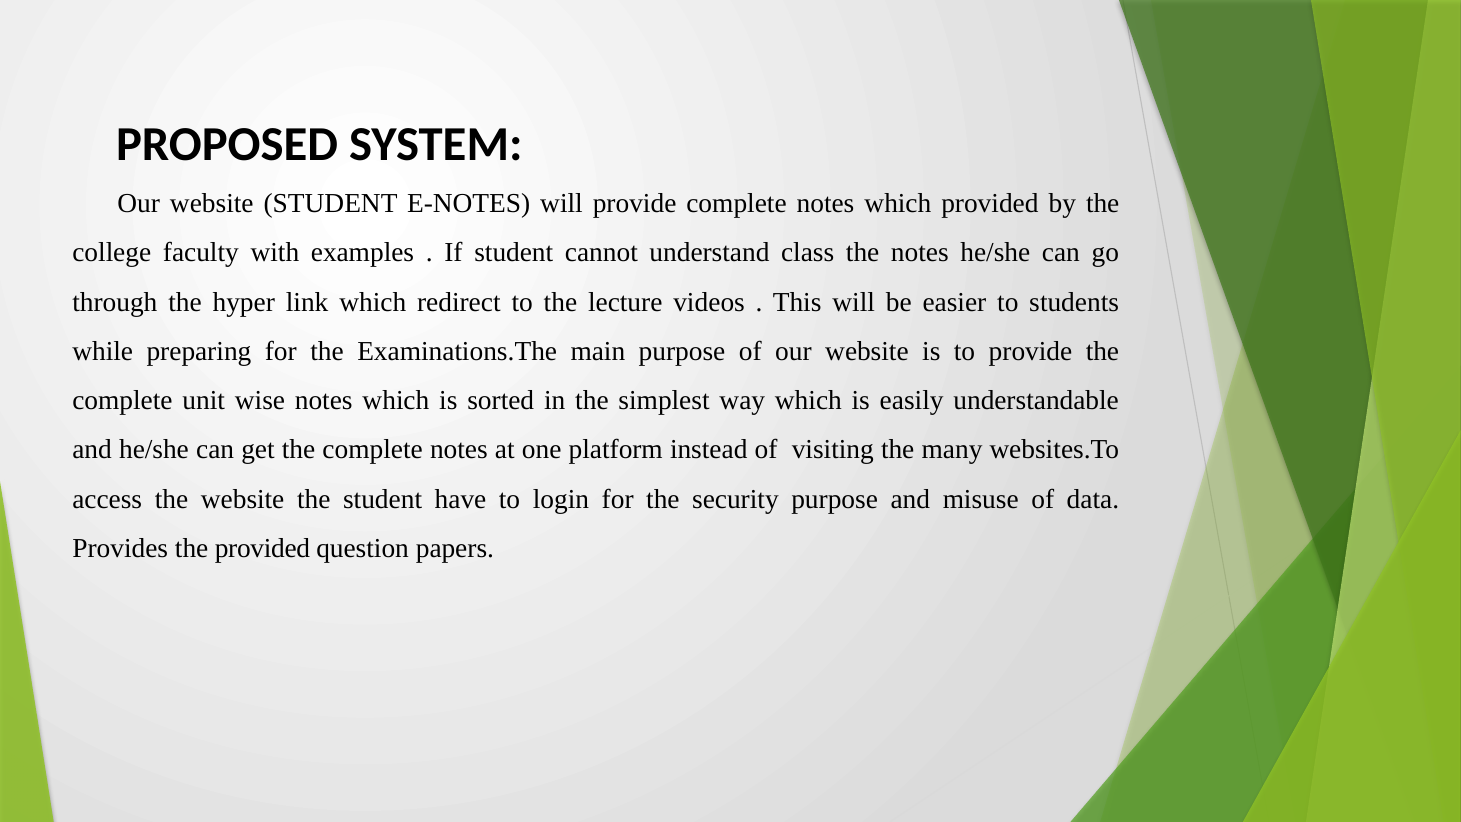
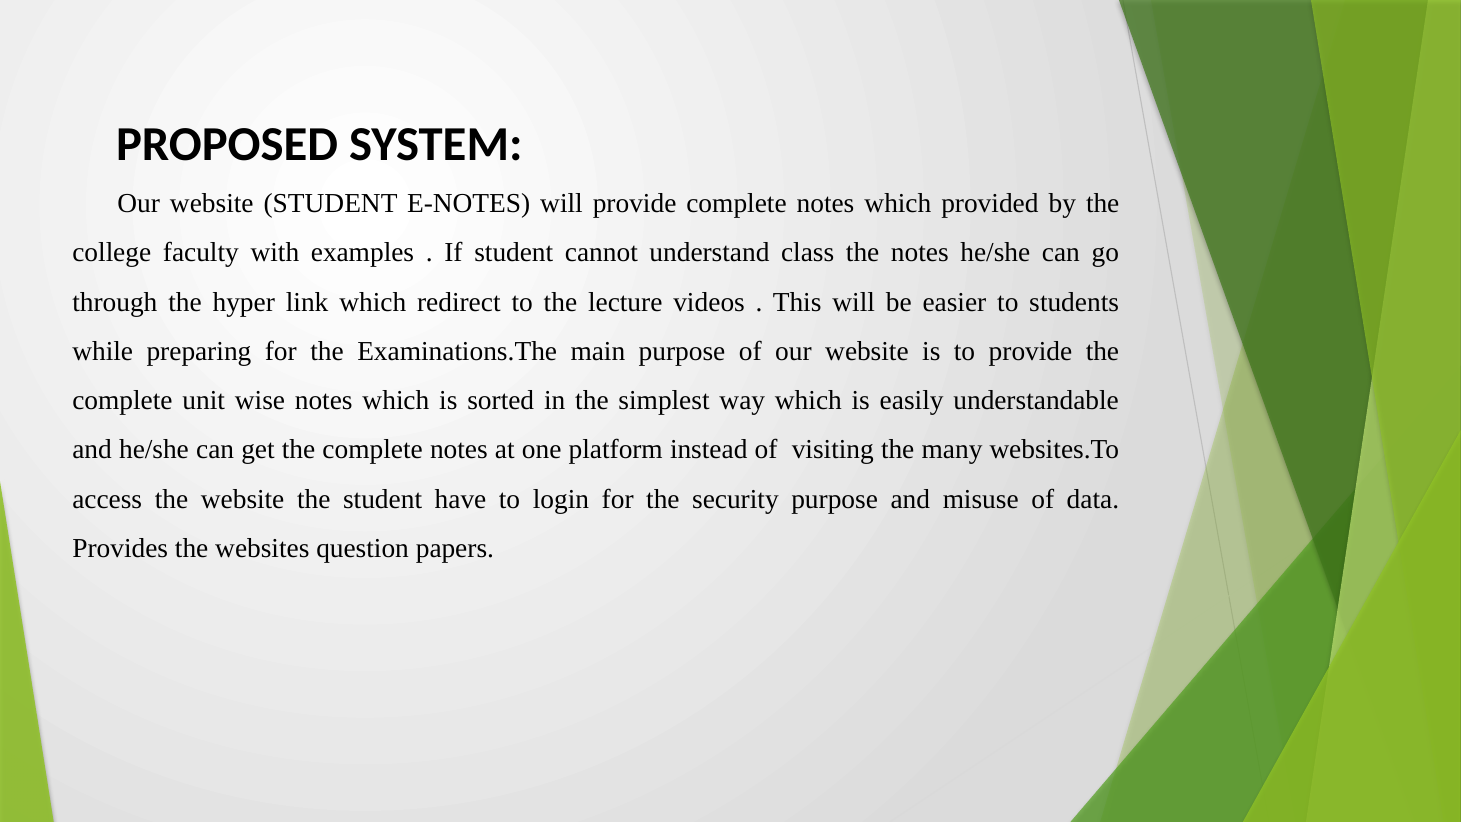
the provided: provided -> websites (262, 548)
